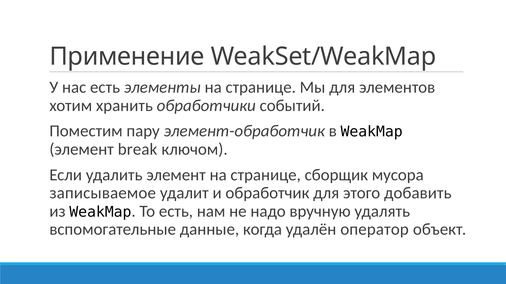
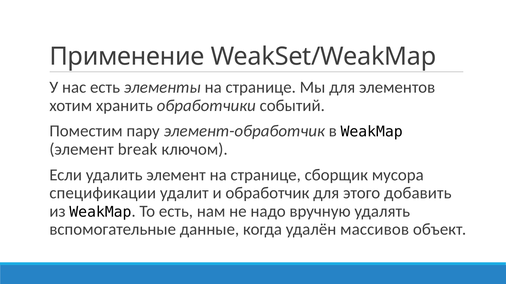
записываемое: записываемое -> спецификации (103, 193)
оператор: оператор -> массивов (375, 230)
